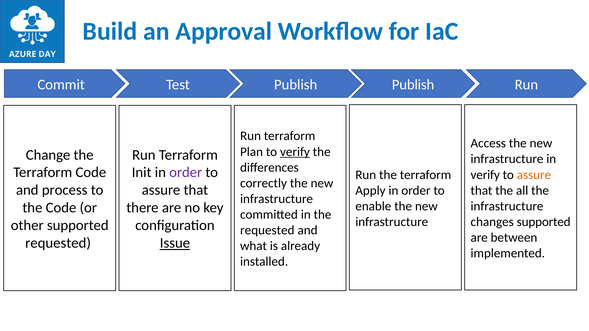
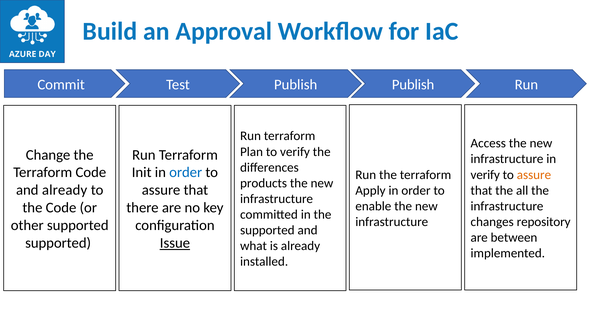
verify underline: present -> none (295, 152)
order colour: purple -> blue (186, 173)
correctly: correctly -> products (264, 183)
and process: process -> already (65, 190)
changes supported: supported -> repository (544, 222)
requested: requested -> supported (267, 230)
requested: requested -> supported (58, 243)
